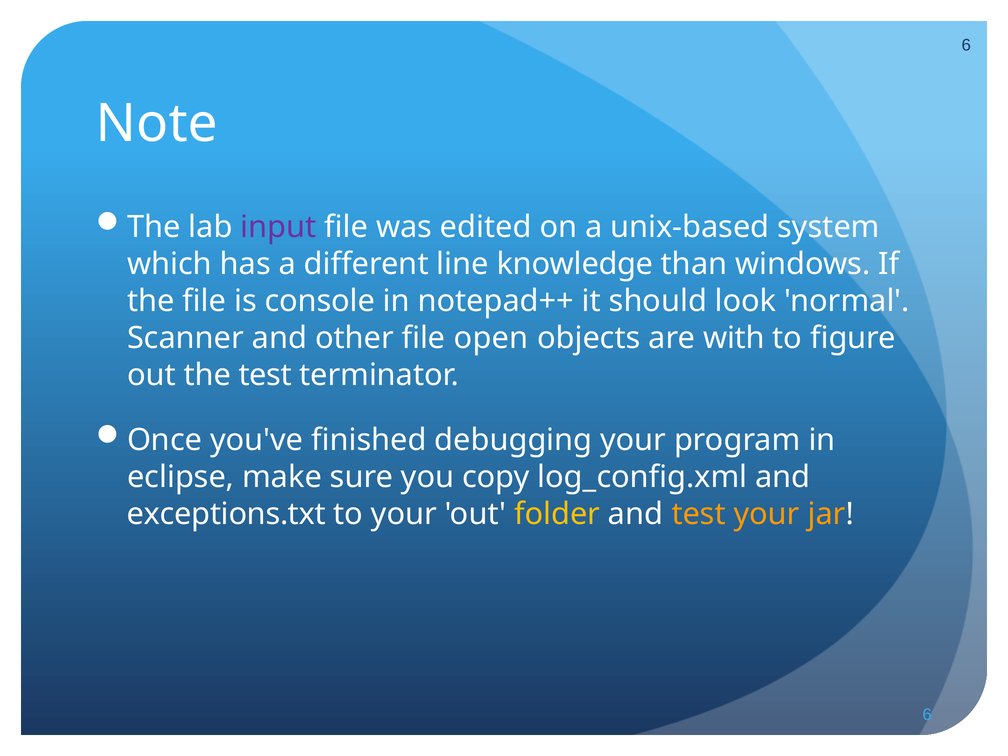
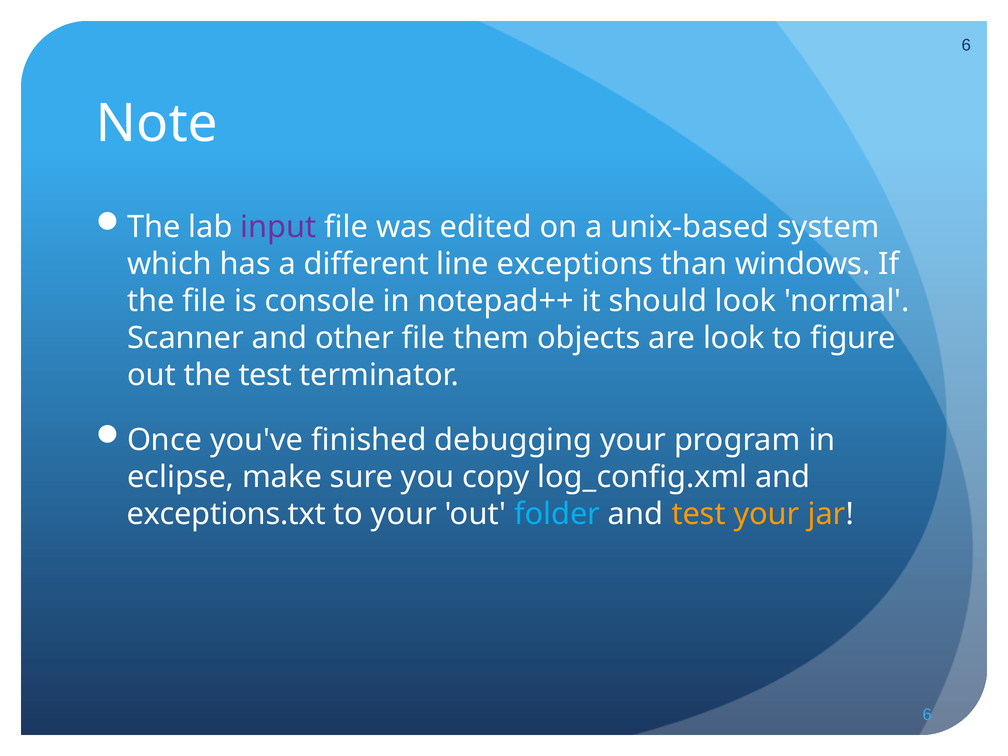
knowledge: knowledge -> exceptions (575, 264)
open: open -> them (491, 338)
are with: with -> look (734, 338)
folder colour: yellow -> light blue (557, 514)
